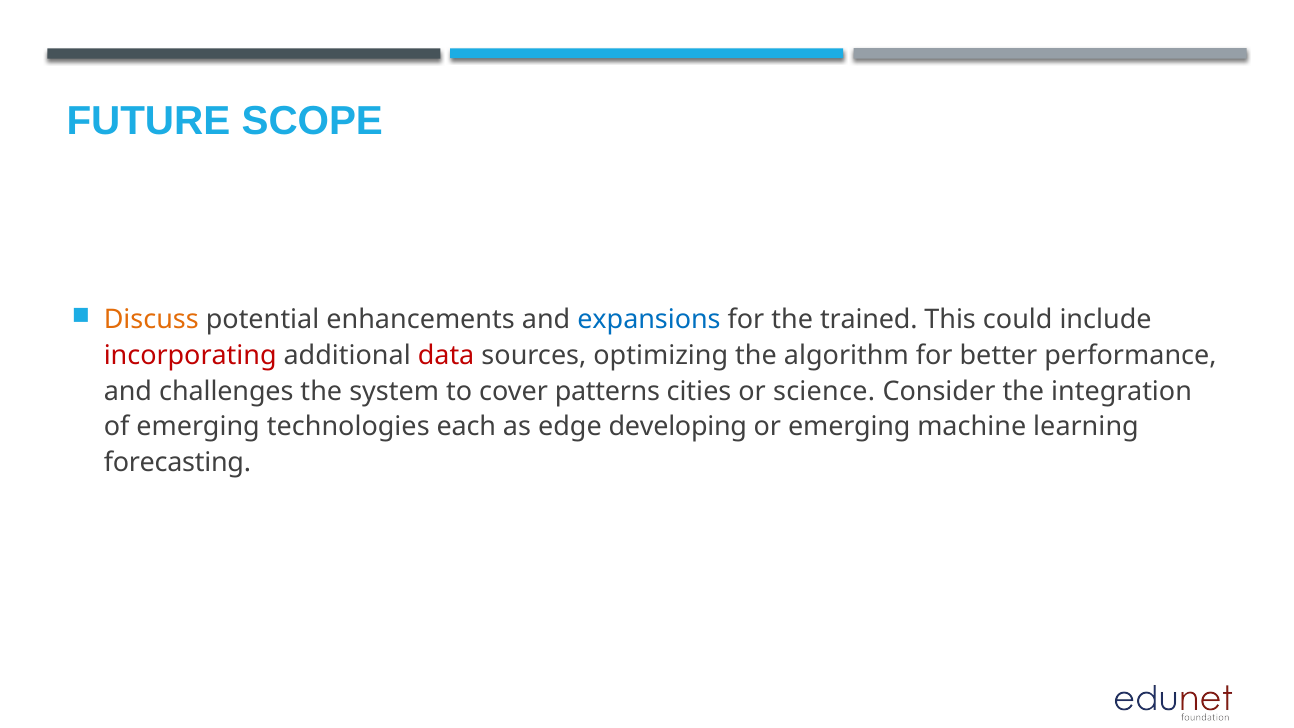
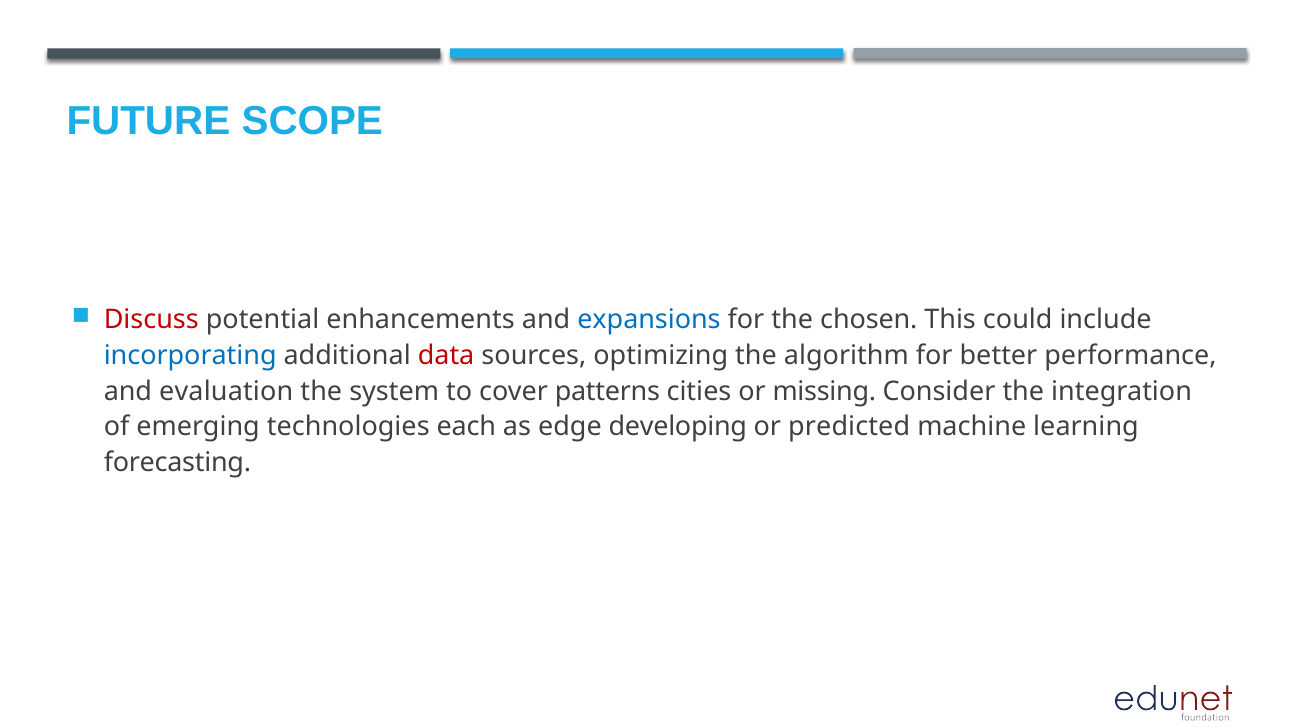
Discuss colour: orange -> red (151, 320)
trained: trained -> chosen (869, 320)
incorporating colour: red -> blue (190, 356)
challenges: challenges -> evaluation (226, 391)
science: science -> missing (824, 391)
or emerging: emerging -> predicted (849, 427)
